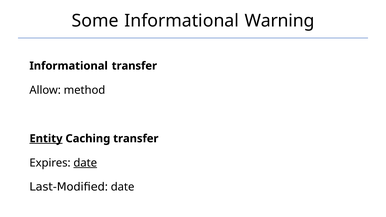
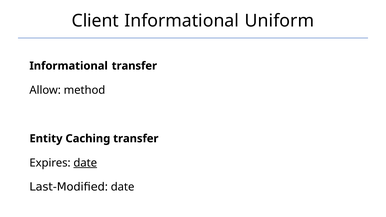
Some: Some -> Client (95, 21)
Warning: Warning -> Uniform (279, 21)
Entity underline: present -> none (46, 139)
